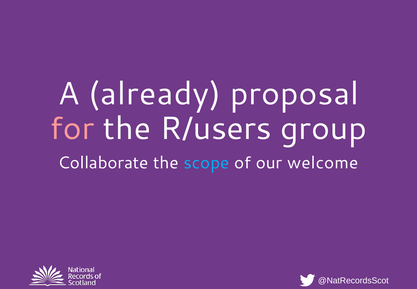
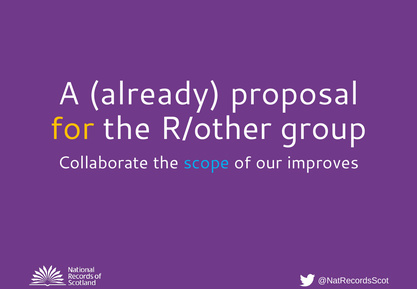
for colour: pink -> yellow (72, 128)
R/users: R/users -> R/other (216, 128)
welcome: welcome -> improves (323, 163)
